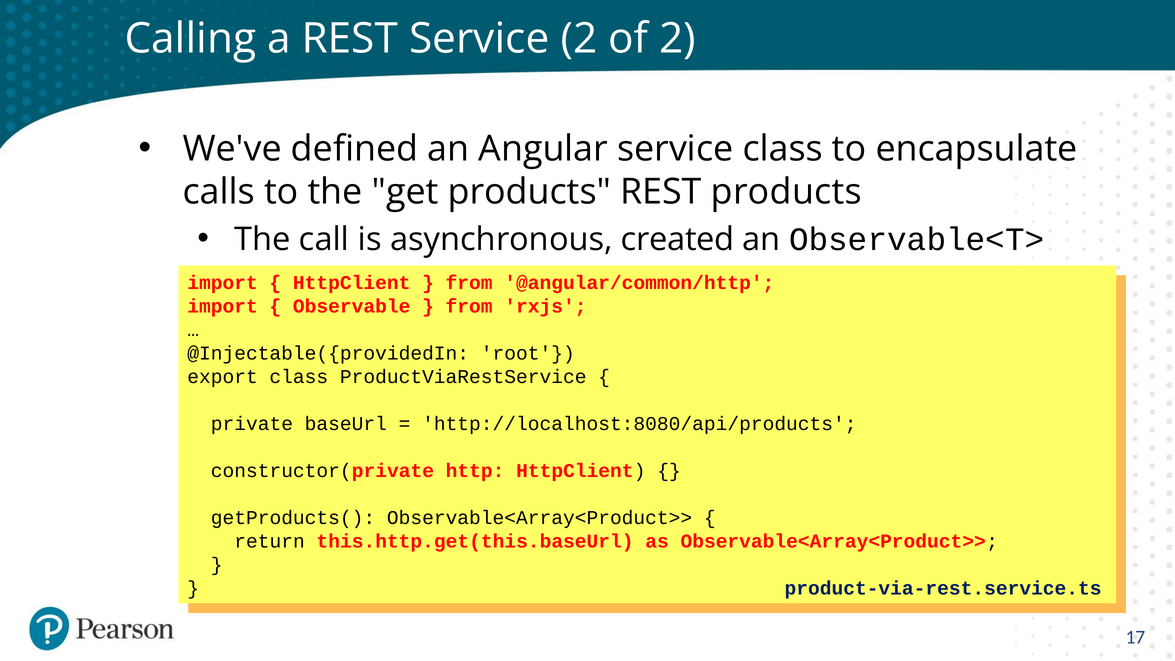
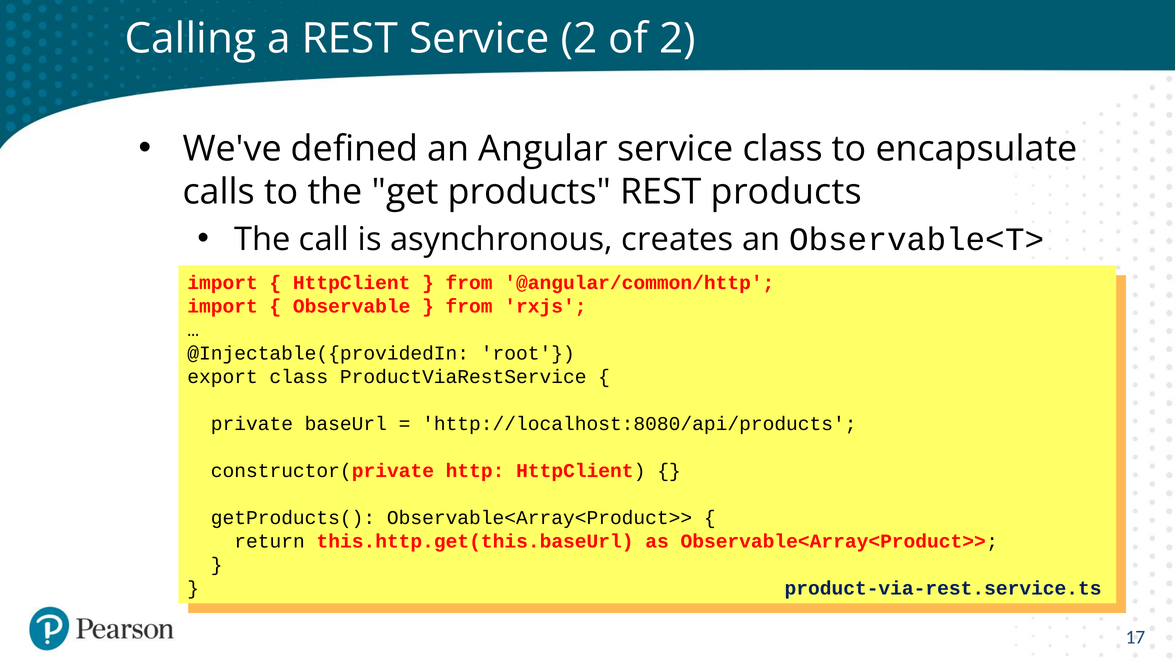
created: created -> creates (677, 239)
